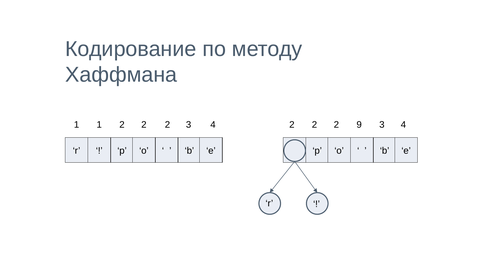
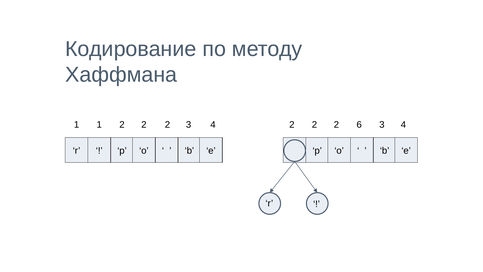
9: 9 -> 6 (359, 125)
